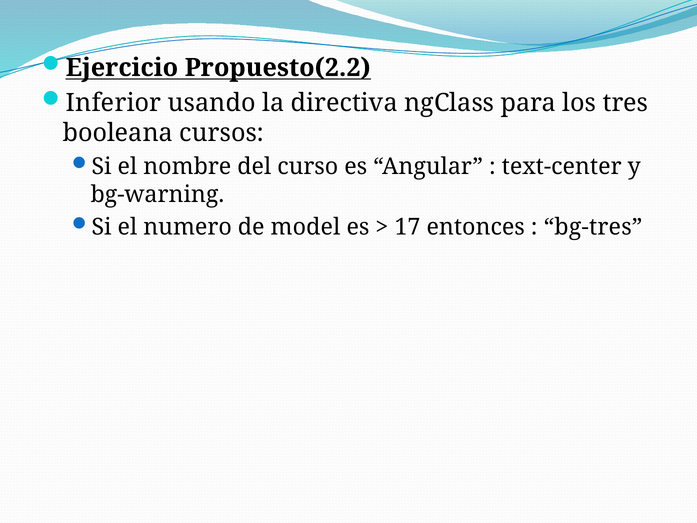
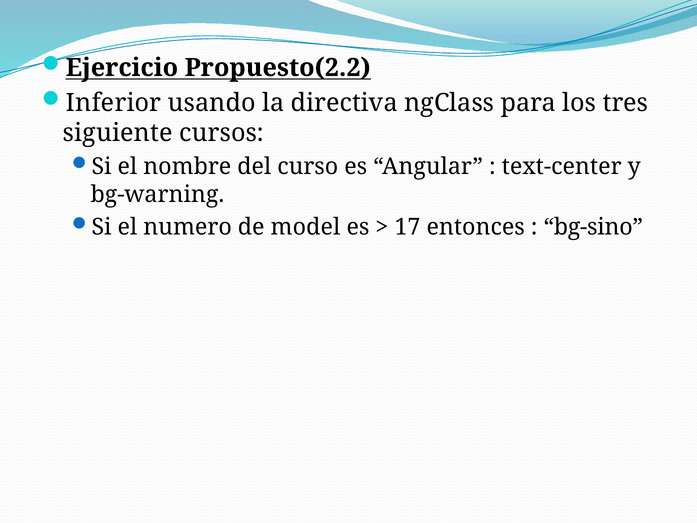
booleana: booleana -> siguiente (118, 133)
bg-tres: bg-tres -> bg-sino (593, 227)
